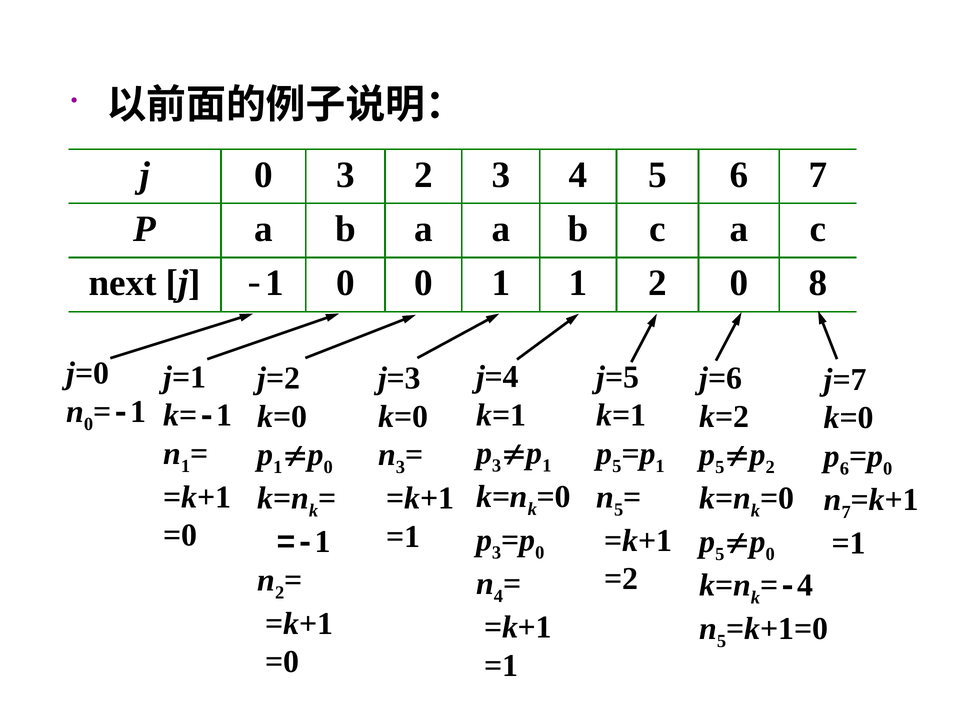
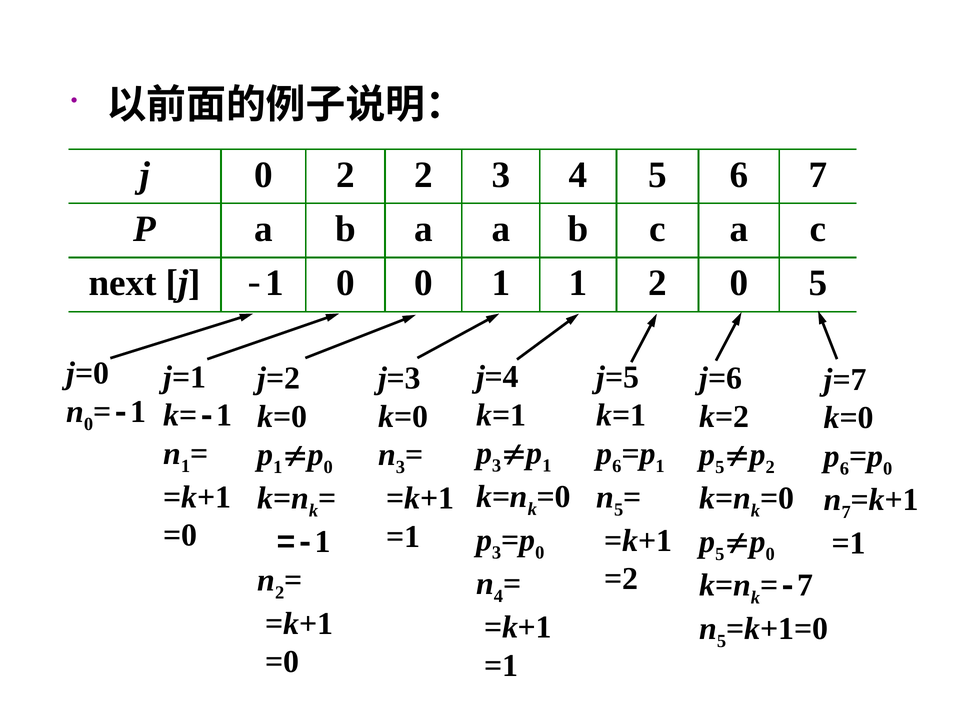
0 3: 3 -> 2 (345, 175)
0 8: 8 -> 5 (818, 283)
5: 5 -> 6 (617, 466)
4: 4 -> 7 (805, 585)
